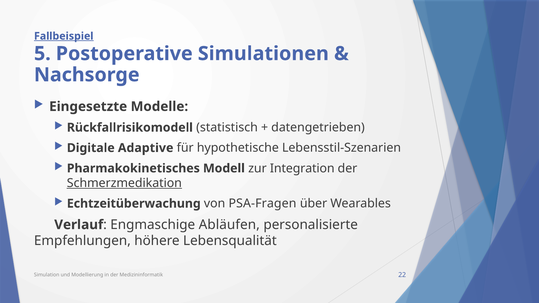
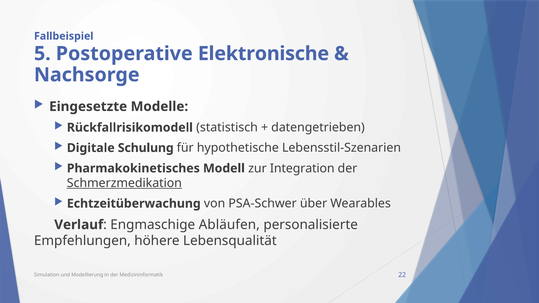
Fallbeispiel underline: present -> none (64, 36)
Simulationen: Simulationen -> Elektronische (263, 54)
Adaptive: Adaptive -> Schulung (146, 148)
PSA-Fragen: PSA-Fragen -> PSA-Schwer (263, 204)
